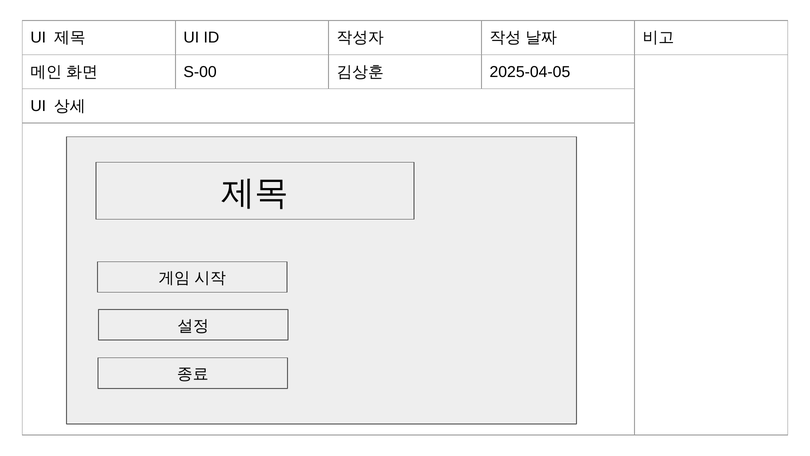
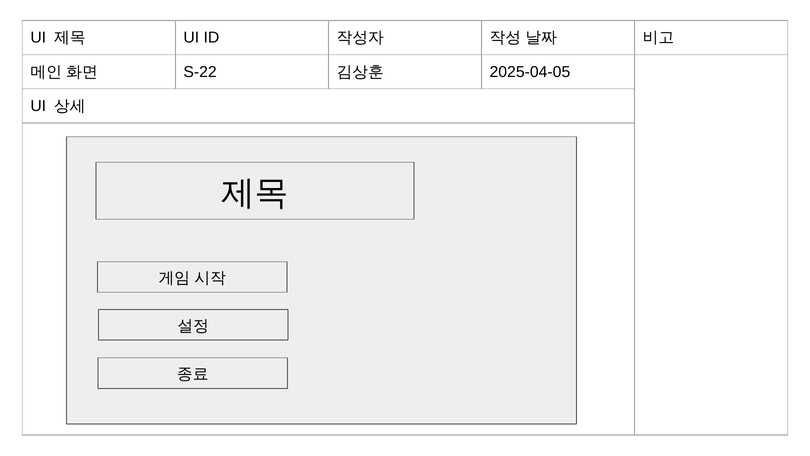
S-00: S-00 -> S-22 (200, 72)
